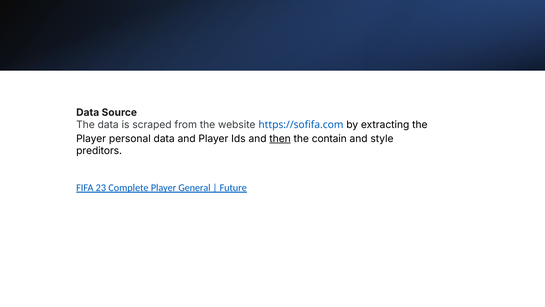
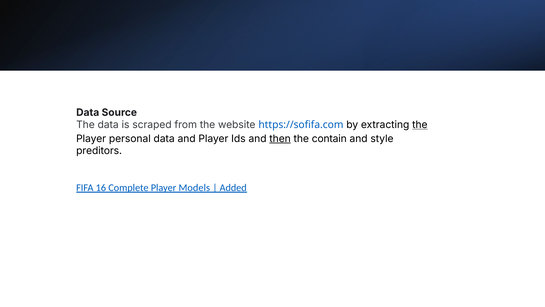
the underline: none -> present (420, 125)
23: 23 -> 16 (101, 188)
General: General -> Models (194, 188)
Future: Future -> Added (233, 188)
